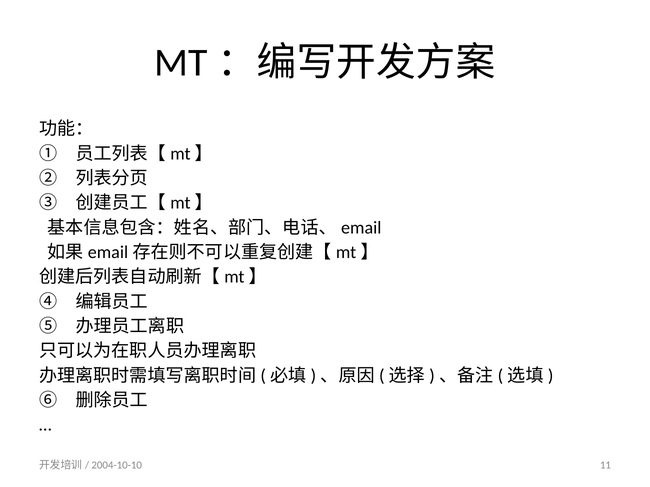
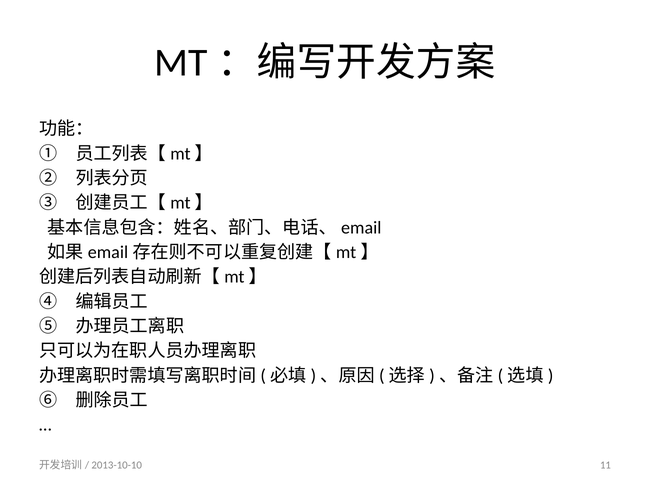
2004-10-10: 2004-10-10 -> 2013-10-10 (117, 466)
